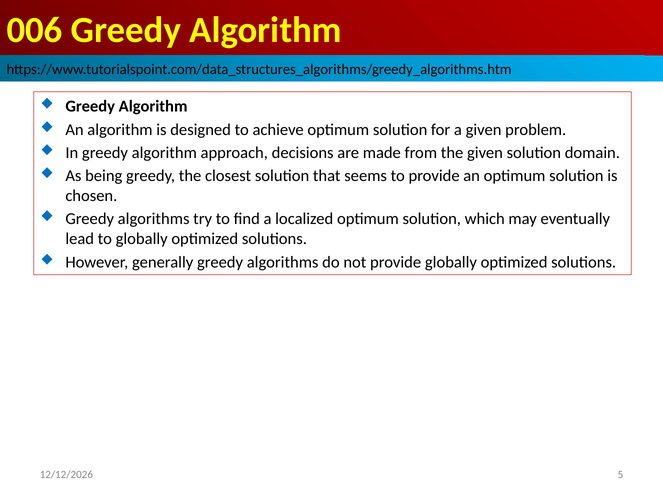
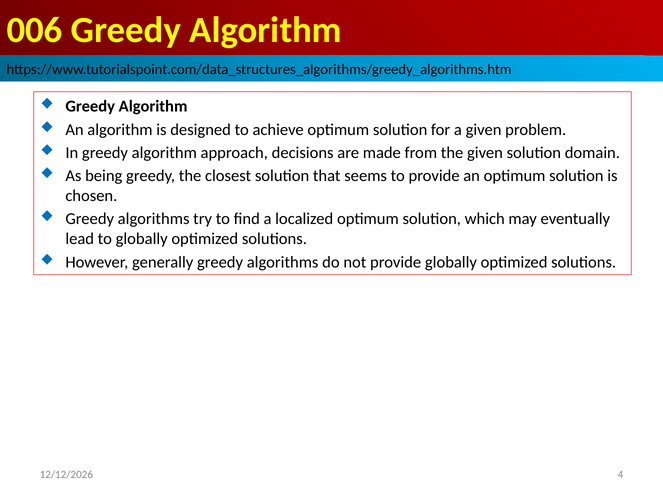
5: 5 -> 4 (620, 475)
